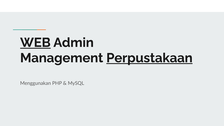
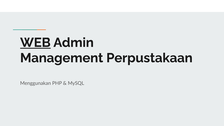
Perpustakaan underline: present -> none (149, 58)
